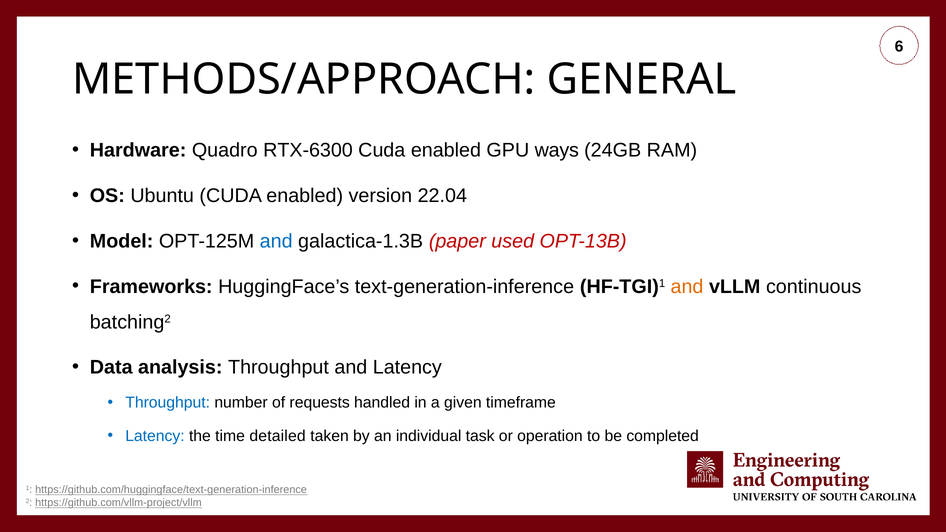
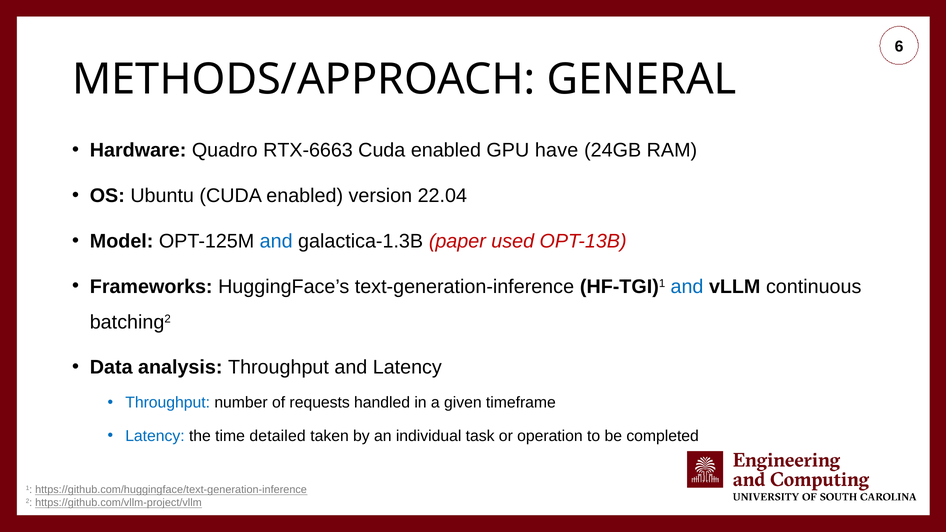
RTX-6300: RTX-6300 -> RTX-6663 (308, 150)
ways: ways -> have (557, 150)
and colour: orange -> blue (687, 287)
